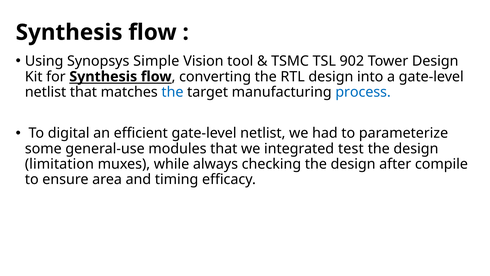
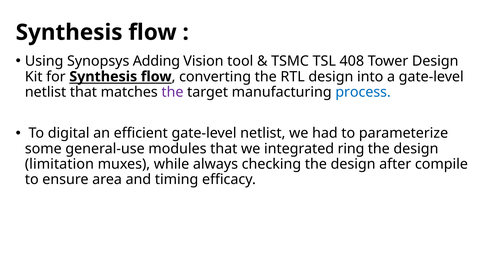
Simple: Simple -> Adding (156, 61)
902: 902 -> 408 (352, 61)
the colour: blue -> purple (172, 92)
test: test -> ring (351, 148)
